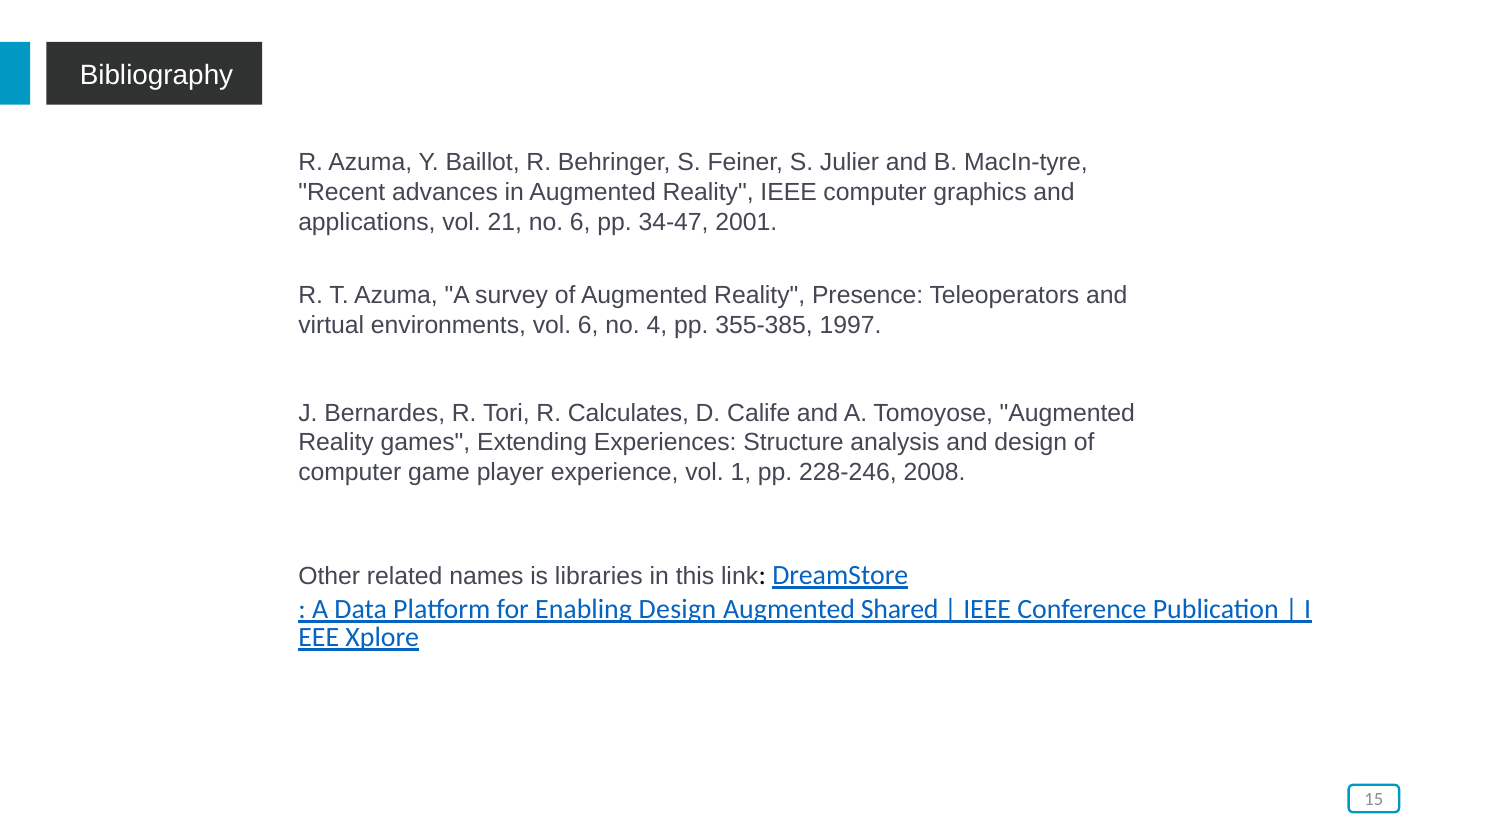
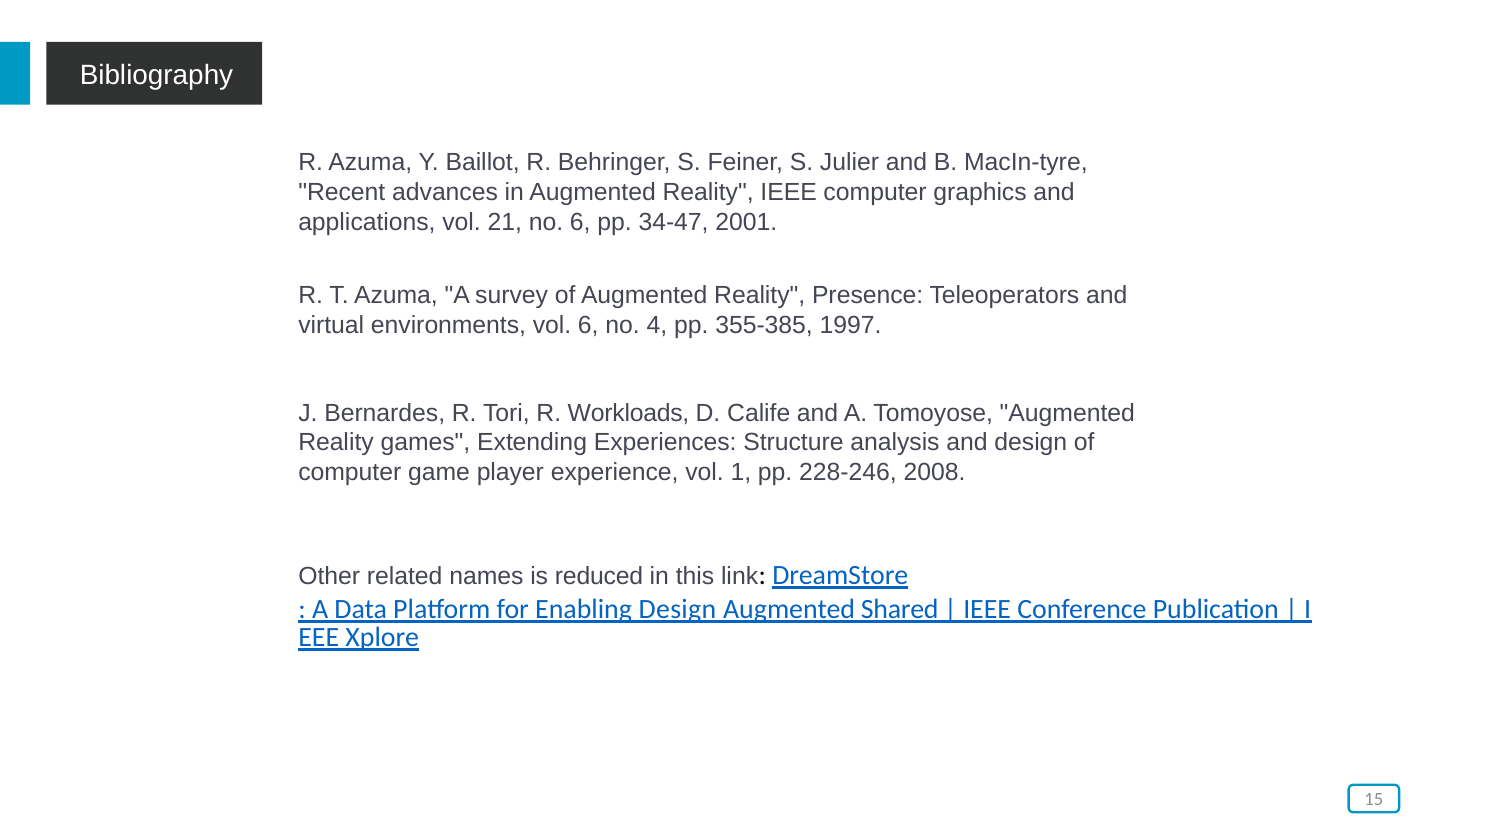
Calculates: Calculates -> Workloads (629, 413)
libraries: libraries -> reduced (599, 576)
